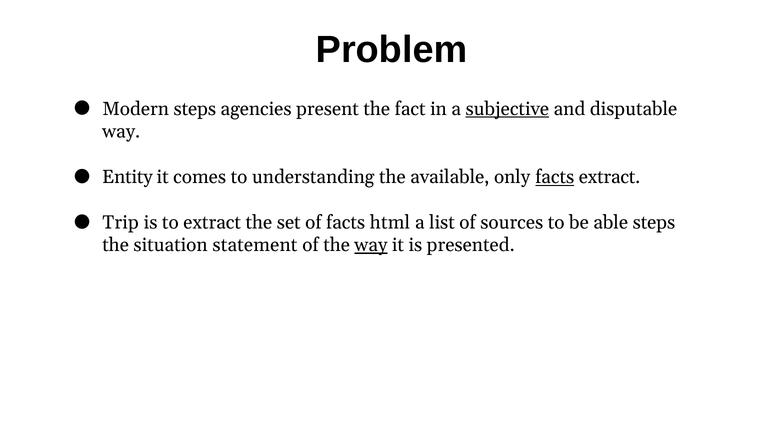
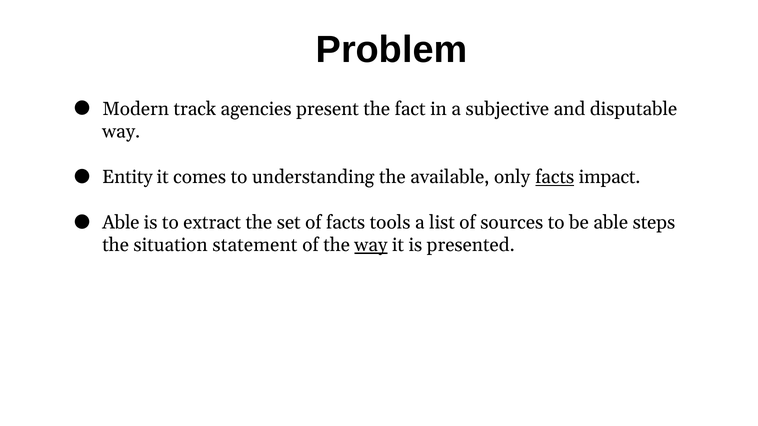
Modern steps: steps -> track (195, 109)
subjective underline: present -> none (507, 109)
facts extract: extract -> impact (610, 177)
Trip: Trip -> Able (121, 223)
html: html -> tools (390, 223)
